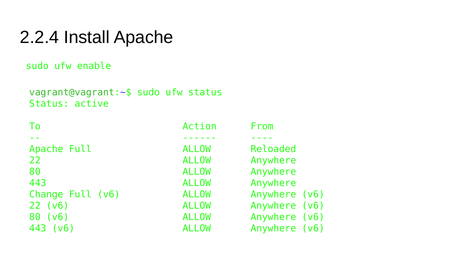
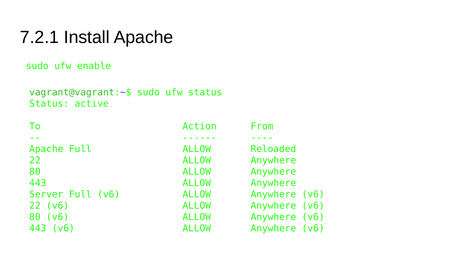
2.2.4: 2.2.4 -> 7.2.1 (40, 37)
Change: Change -> Server (46, 194)
